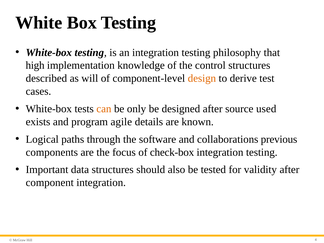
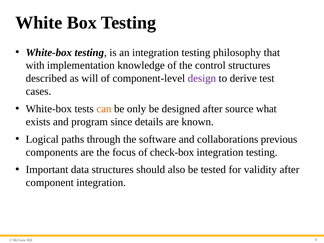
high: high -> with (35, 65)
design colour: orange -> purple (202, 78)
used: used -> what (266, 109)
agile: agile -> since (121, 122)
